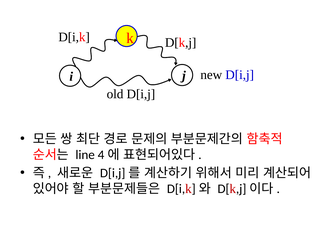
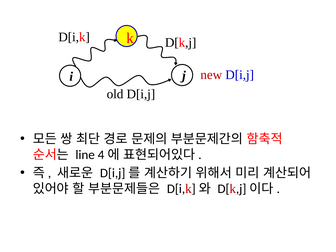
new colour: black -> red (211, 75)
